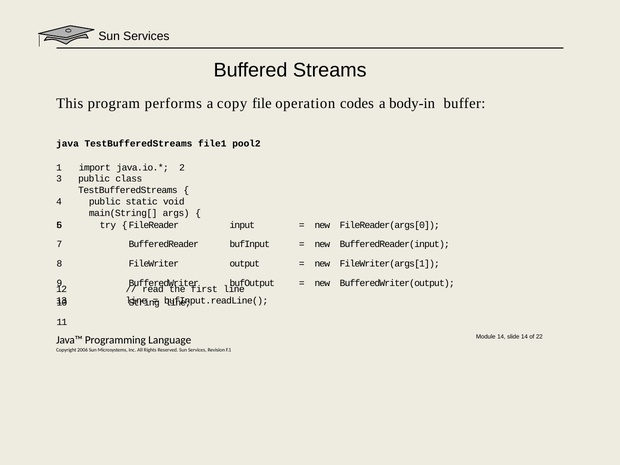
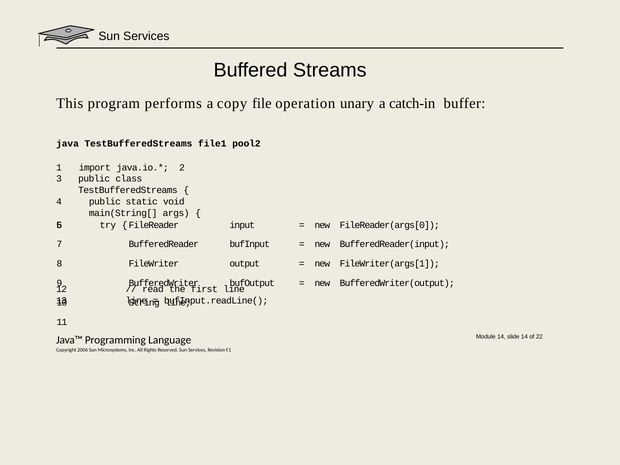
codes: codes -> unary (357, 103)
body-in: body-in -> catch-in (412, 103)
